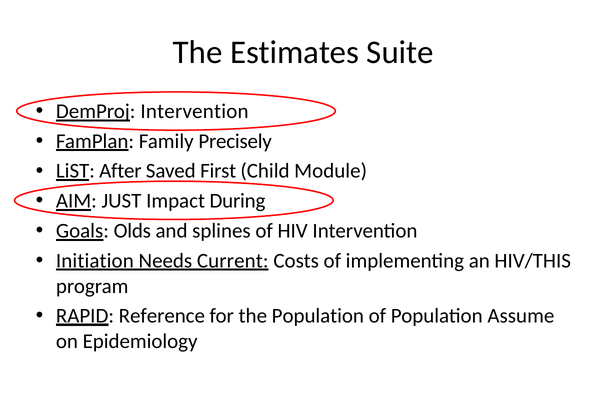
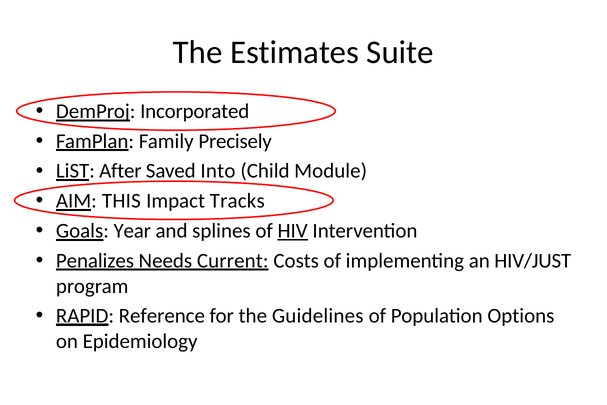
DemProj Intervention: Intervention -> Incorporated (195, 111)
First: First -> Into (218, 171)
JUST: JUST -> THIS (121, 201)
During: During -> Tracks (237, 201)
Olds: Olds -> Year (132, 231)
HIV underline: none -> present (293, 231)
Initiation: Initiation -> Penalizes (95, 260)
HIV/THIS: HIV/THIS -> HIV/JUST (533, 260)
the Population: Population -> Guidelines (318, 315)
Assume: Assume -> Options (521, 315)
